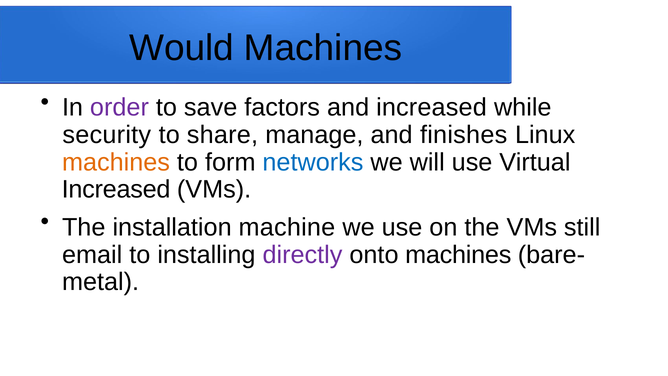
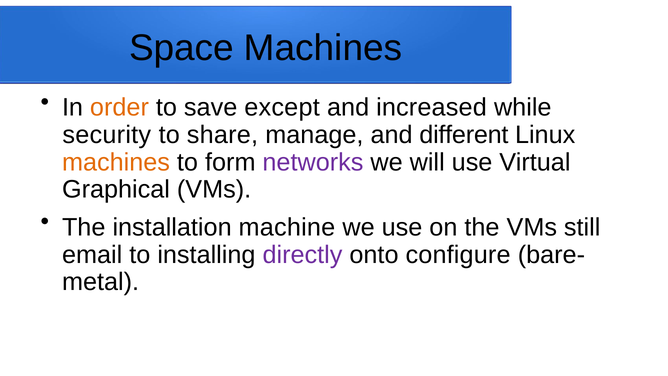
Would: Would -> Space (182, 48)
order colour: purple -> orange (119, 108)
factors: factors -> except (282, 108)
finishes: finishes -> different (464, 135)
networks colour: blue -> purple (313, 162)
Increased: Increased -> Graphical (116, 189)
onto machines: machines -> configure (458, 255)
